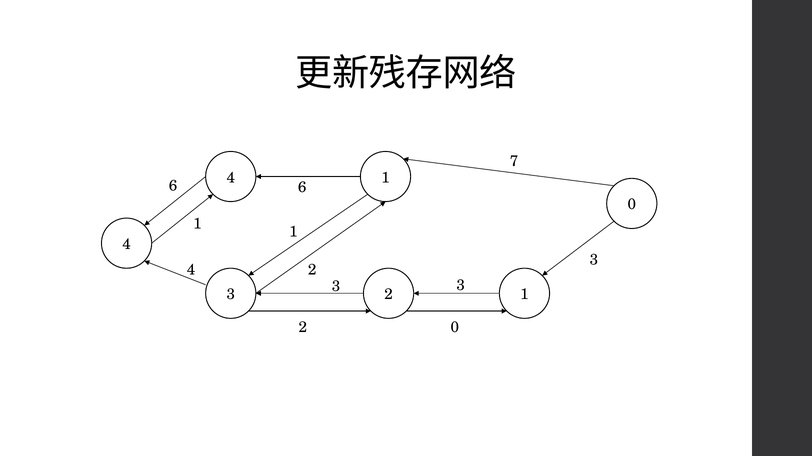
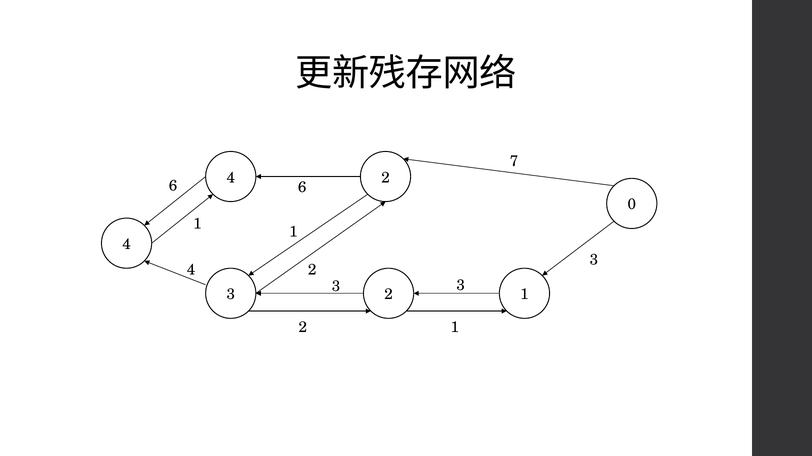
1: 1 -> 2 (386, 178)
0: 0 -> 1 (455, 328)
